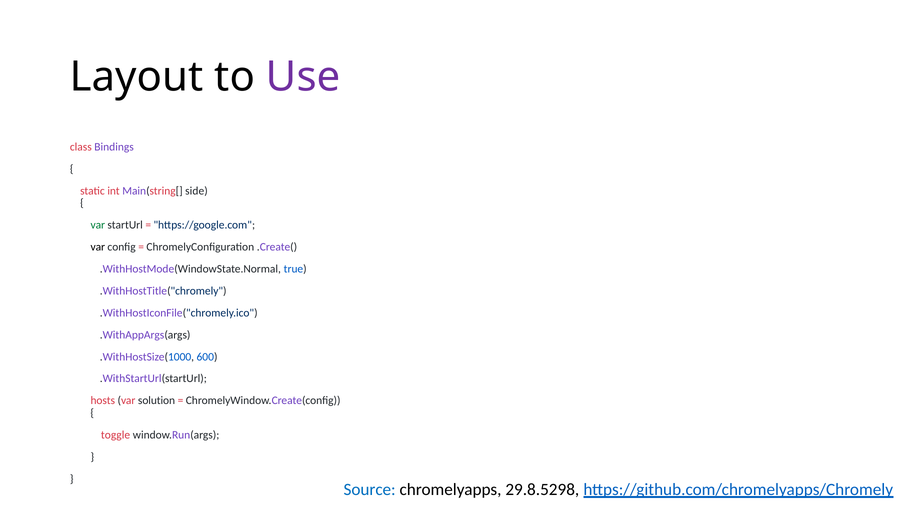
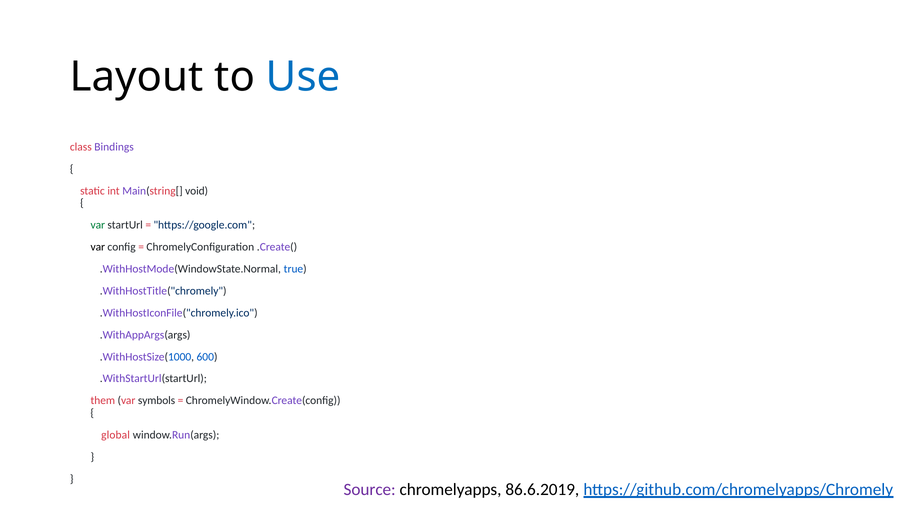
Use colour: purple -> blue (303, 77)
side: side -> void (197, 191)
hosts: hosts -> them (103, 400)
solution: solution -> symbols (157, 400)
toggle: toggle -> global (116, 435)
Source colour: blue -> purple (370, 489)
29.8.5298: 29.8.5298 -> 86.6.2019 (542, 489)
